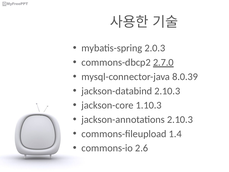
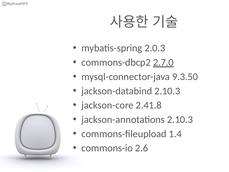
8.0.39: 8.0.39 -> 9.3.50 (185, 77)
1.10.3: 1.10.3 -> 2.41.8 (149, 105)
